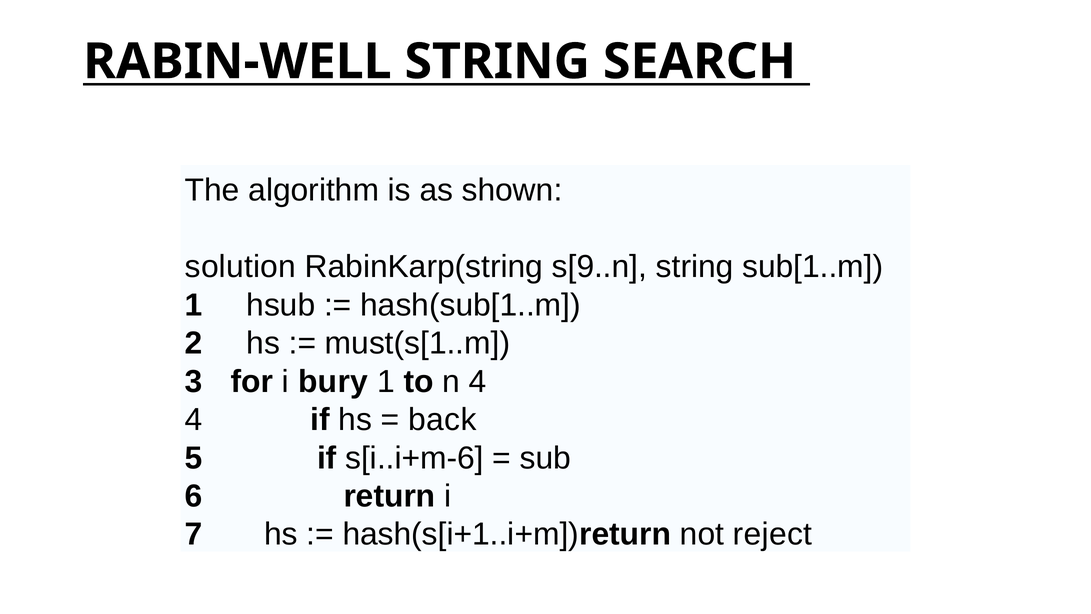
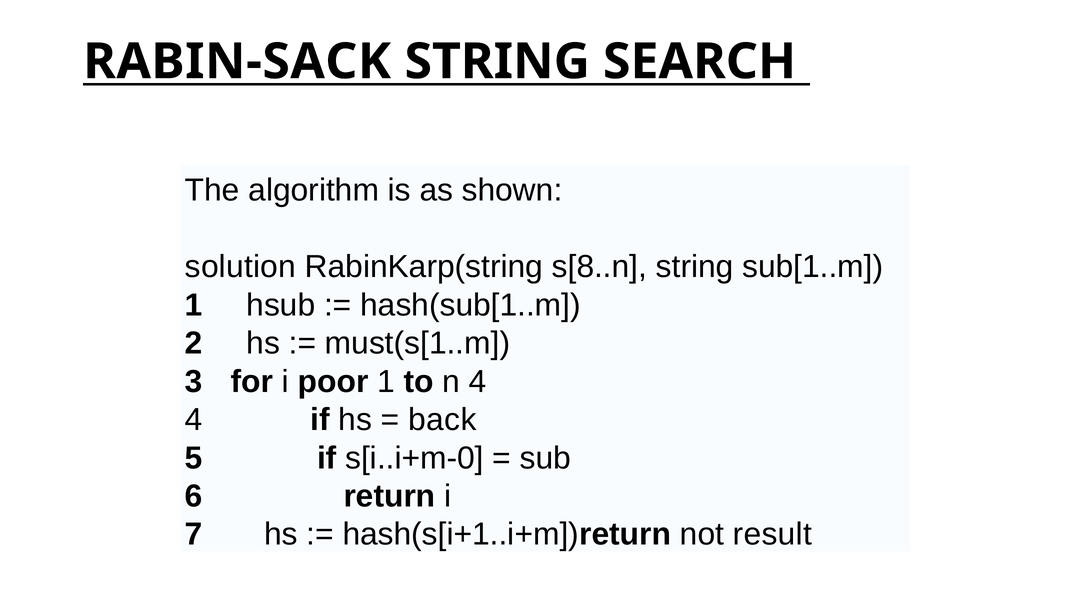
RABIN-WELL: RABIN-WELL -> RABIN-SACK (237, 62)
s[9..n: s[9..n -> s[8..n (599, 267)
bury: bury -> poor (333, 381)
s[i..i+m-6: s[i..i+m-6 -> s[i..i+m-0 (415, 458)
reject: reject -> result (772, 534)
